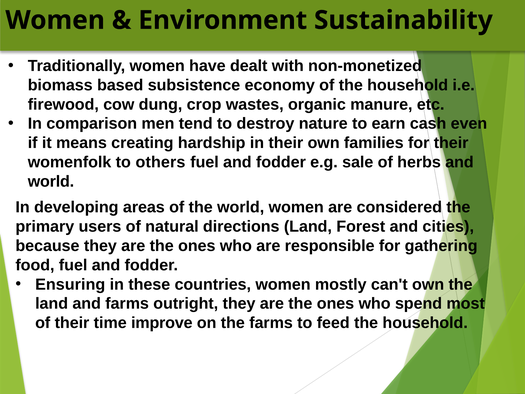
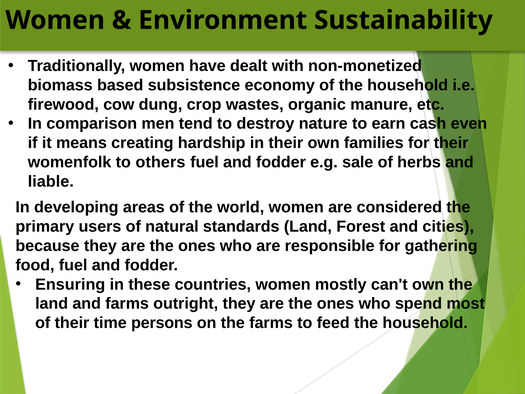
world: world -> liable (51, 181)
directions: directions -> standards (241, 226)
improve: improve -> persons (162, 323)
